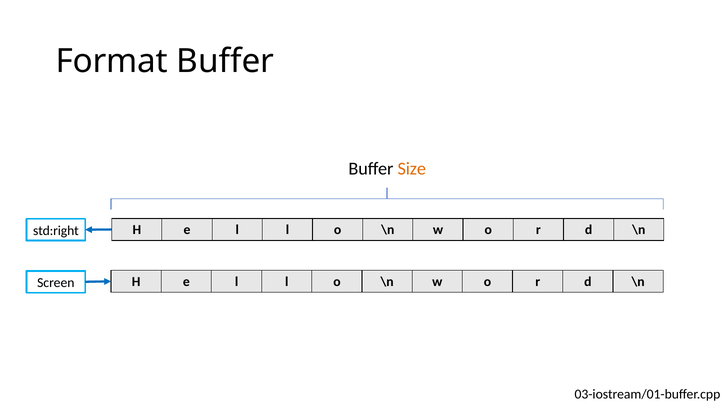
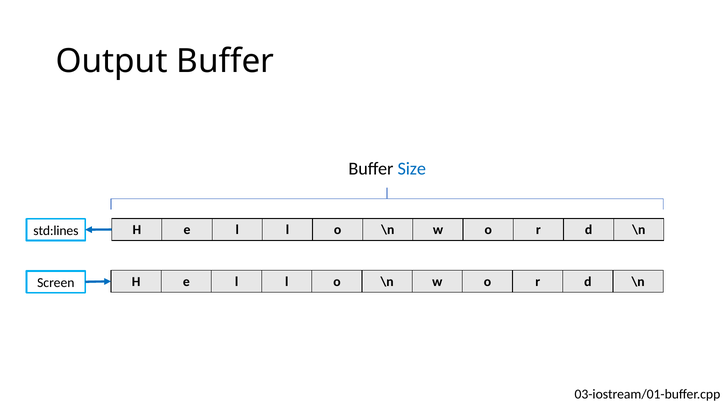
Format: Format -> Output (112, 61)
Size colour: orange -> blue (412, 169)
std:right: std:right -> std:lines (56, 231)
